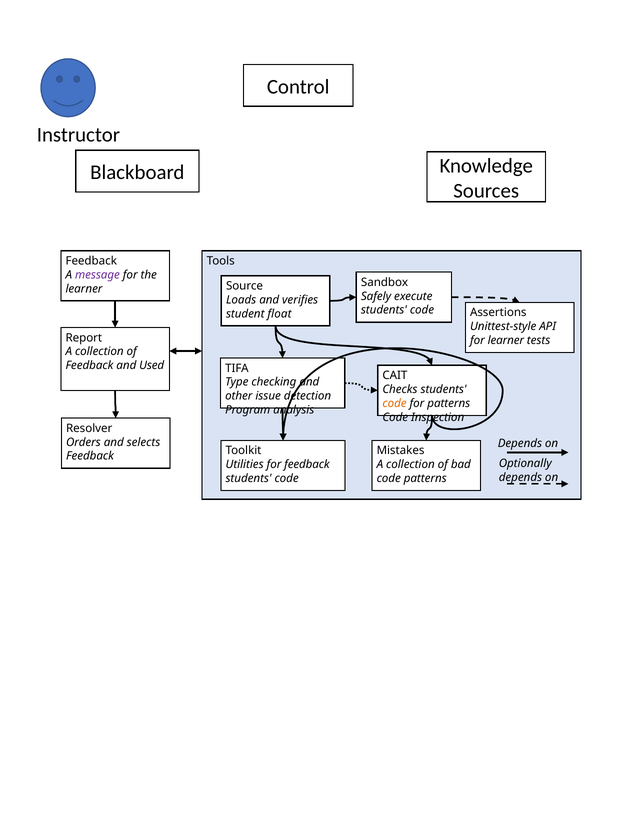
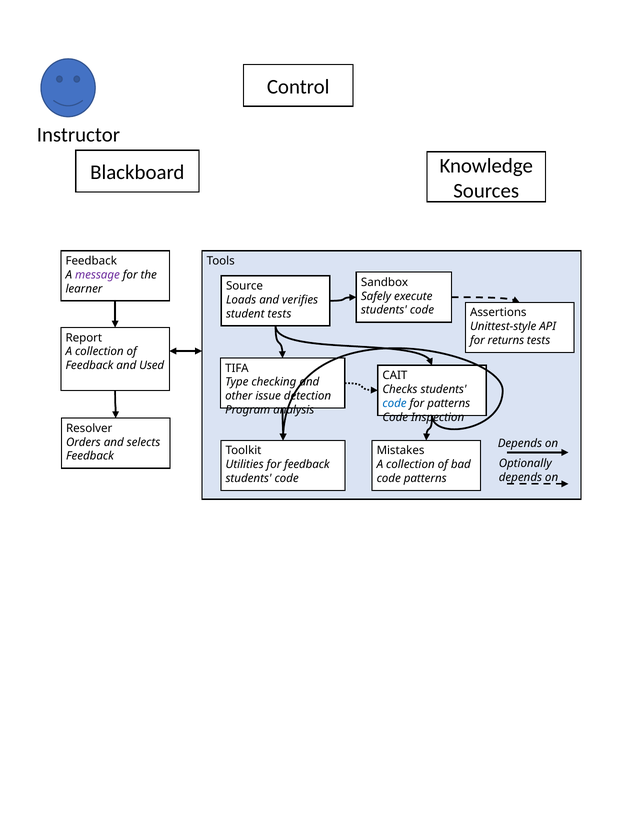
student float: float -> tests (279, 314)
for learner: learner -> returns (506, 340)
code colour: orange -> blue (395, 403)
